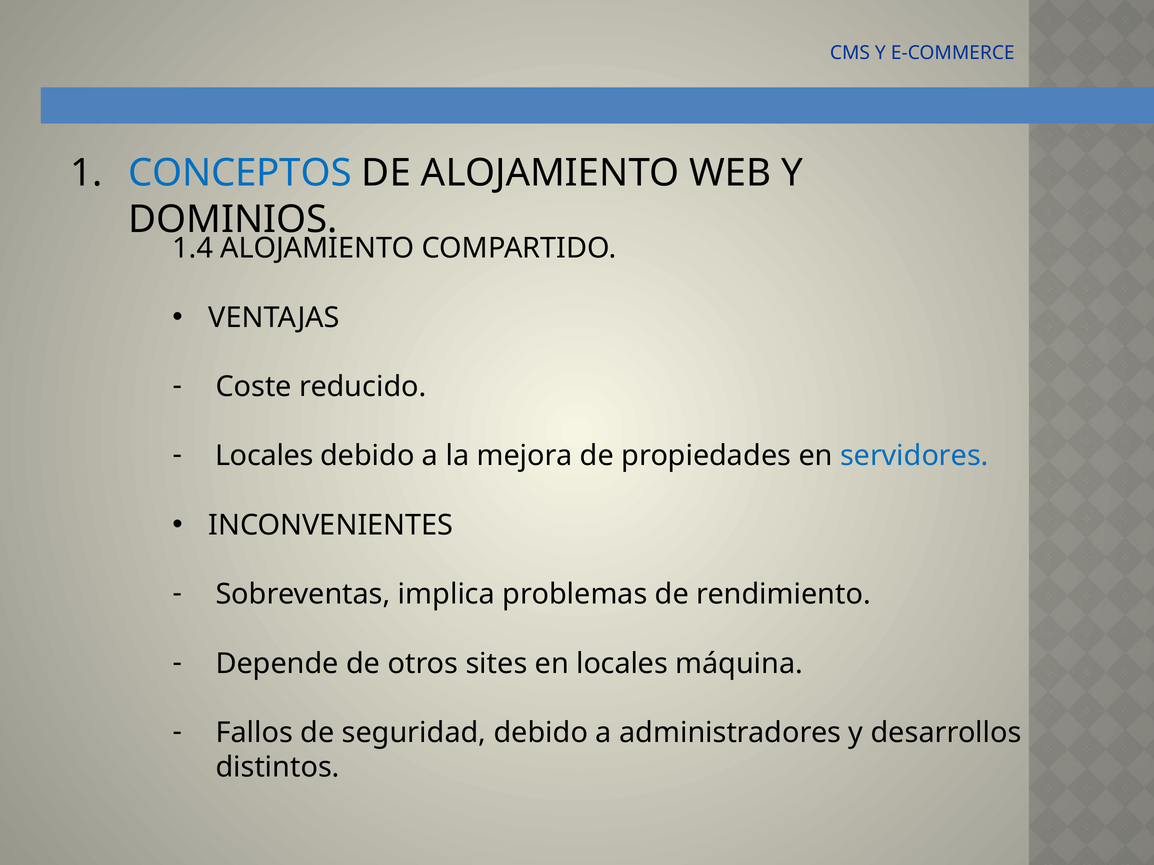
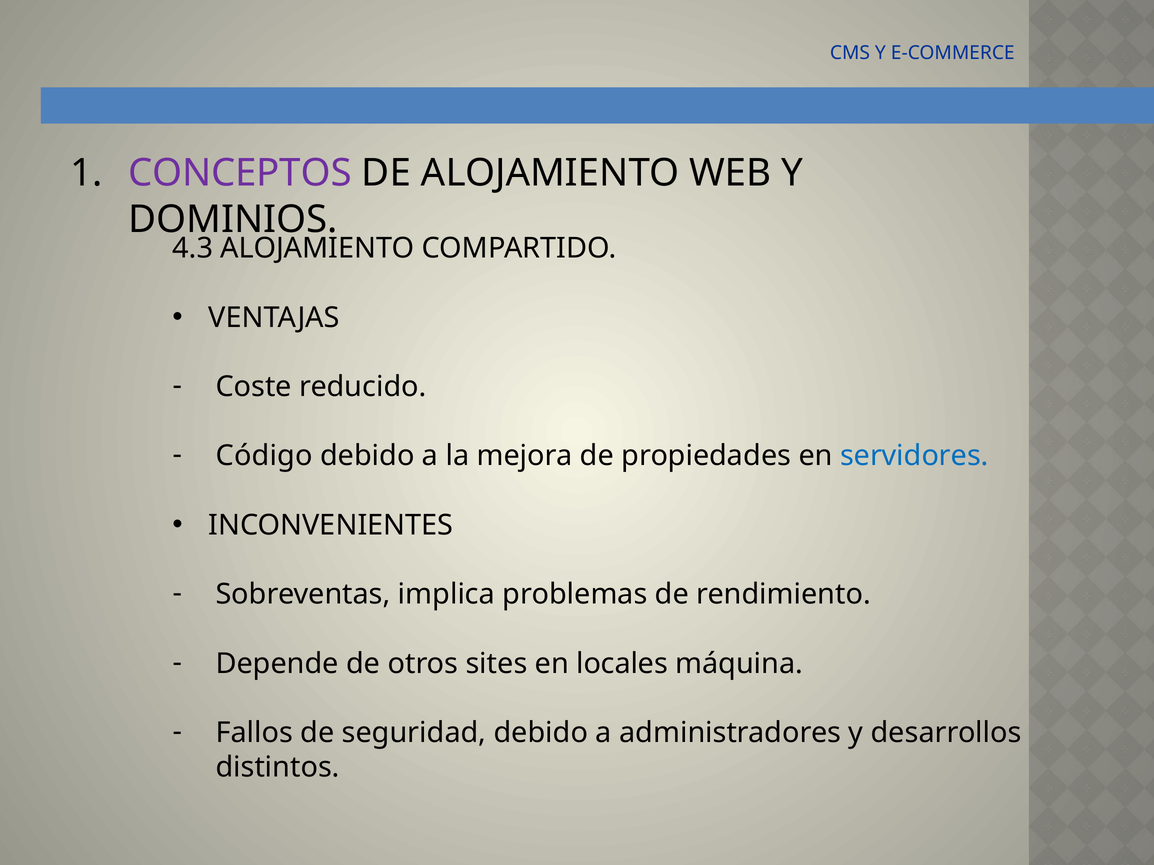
CONCEPTOS colour: blue -> purple (240, 173)
1.4: 1.4 -> 4.3 (193, 248)
Locales: Locales -> Código (264, 456)
